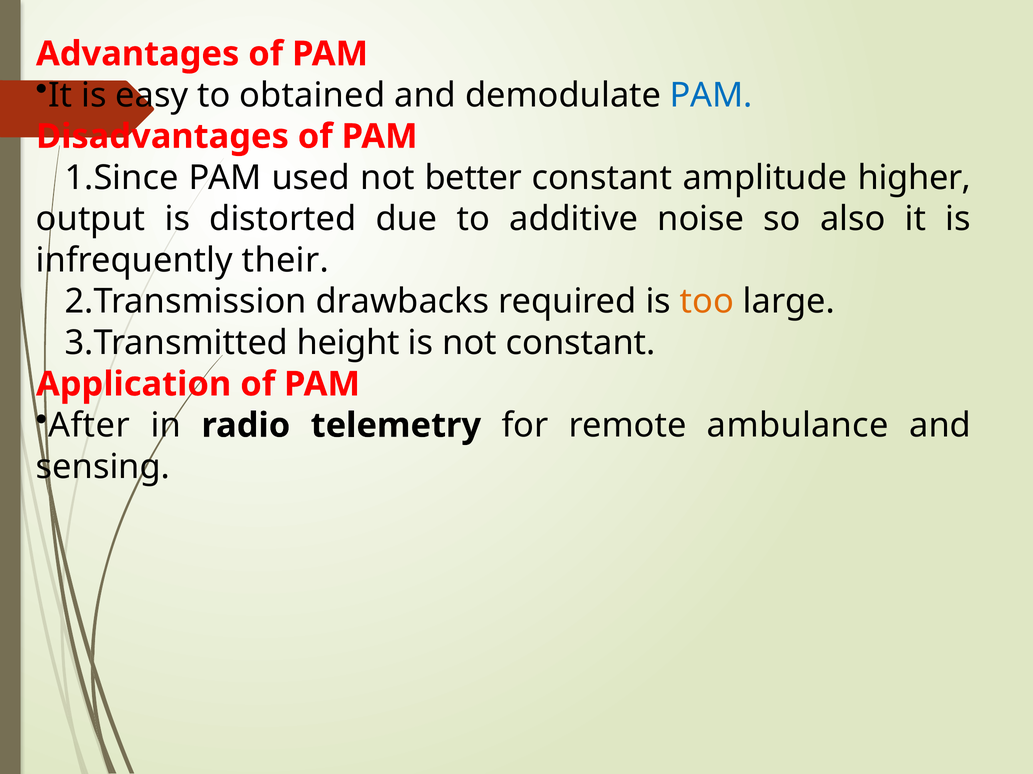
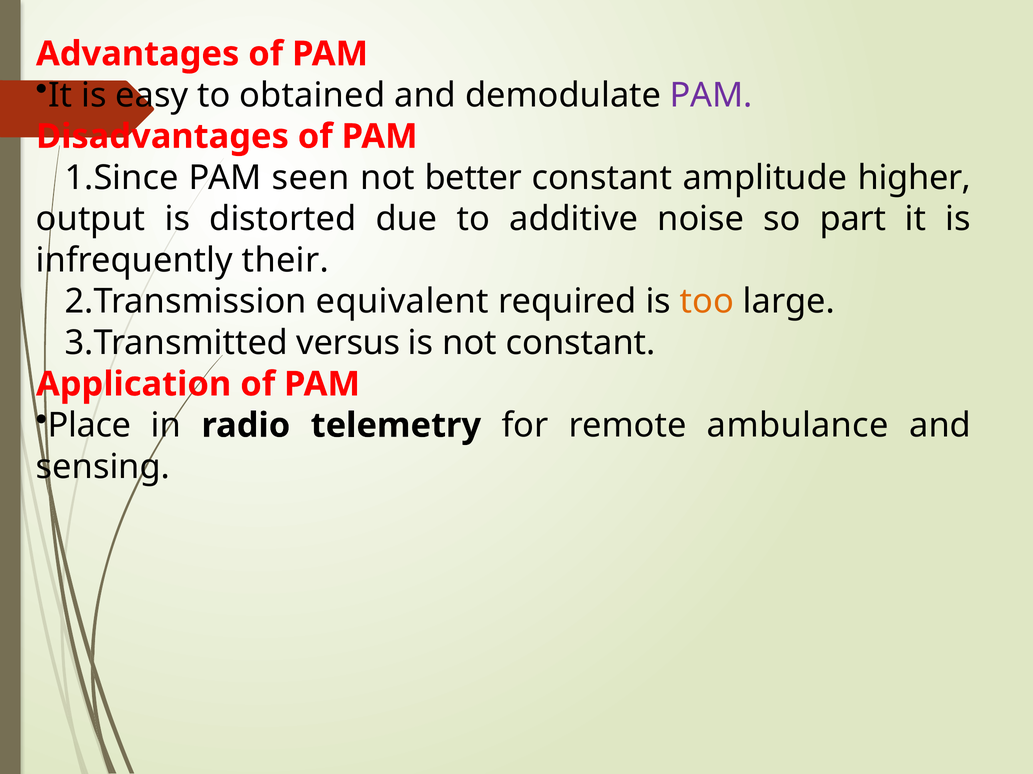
PAM colour: blue -> purple (711, 95)
used: used -> seen (311, 178)
also: also -> part (853, 219)
drawbacks: drawbacks -> equivalent (402, 302)
height: height -> versus (348, 343)
After: After -> Place (89, 426)
